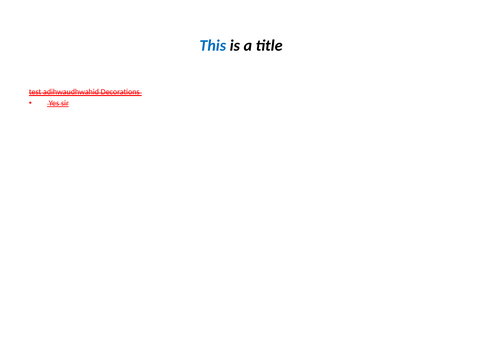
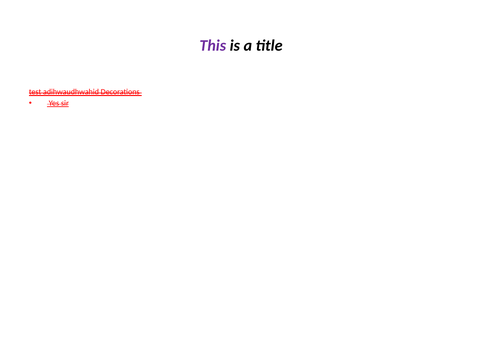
This colour: blue -> purple (213, 46)
